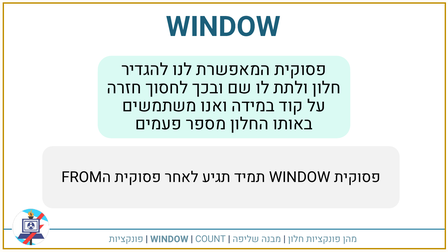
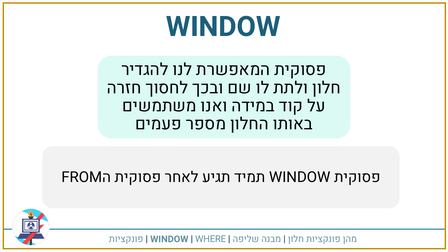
COUNT: COUNT -> WHERE (211, 239)
